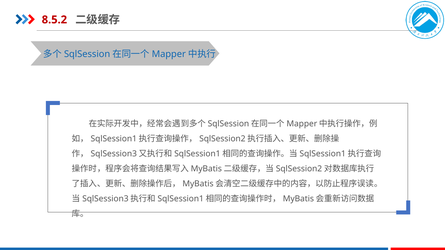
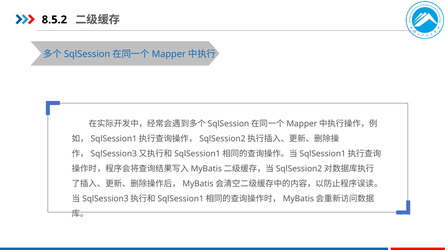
8.5.2 colour: red -> black (54, 20)
